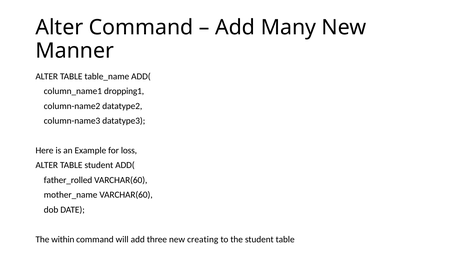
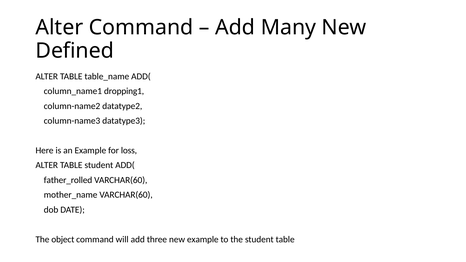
Manner: Manner -> Defined (75, 51)
within: within -> object (63, 239)
new creating: creating -> example (203, 239)
